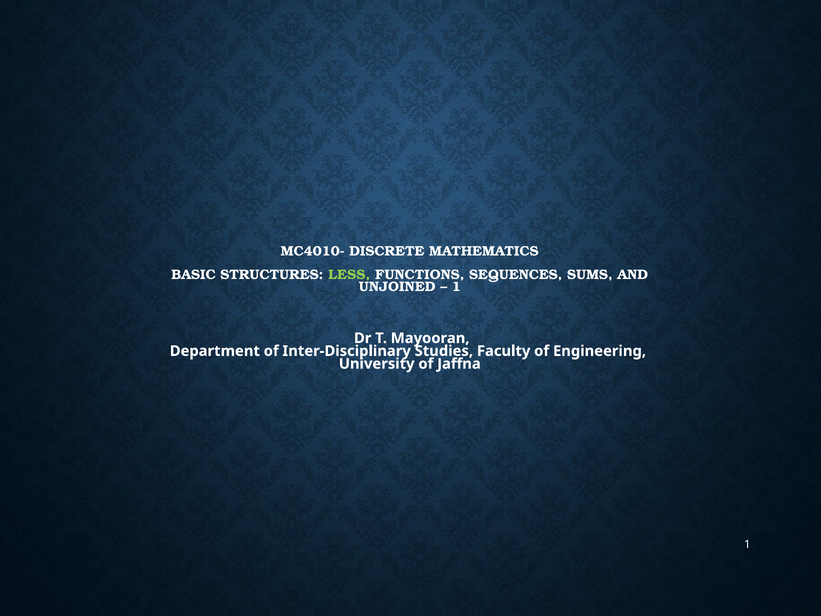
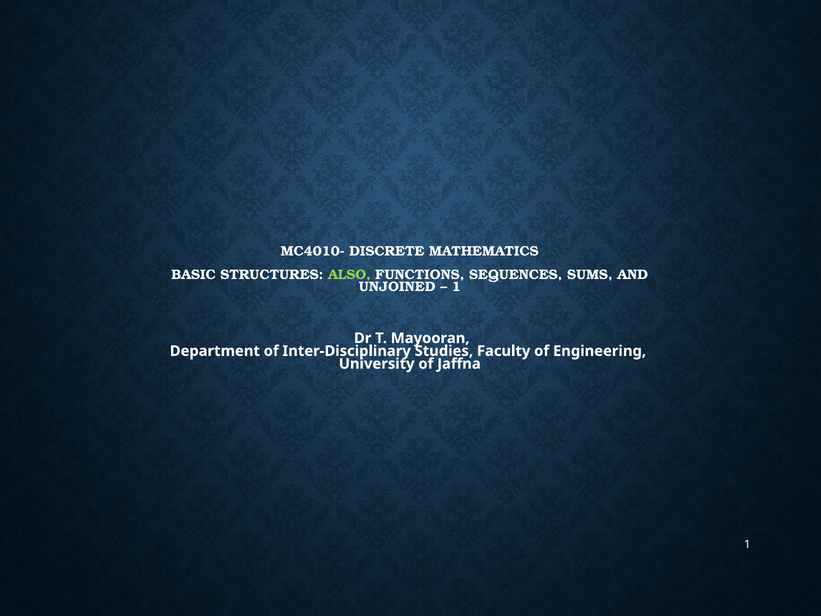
LESS: LESS -> ALSO (349, 275)
